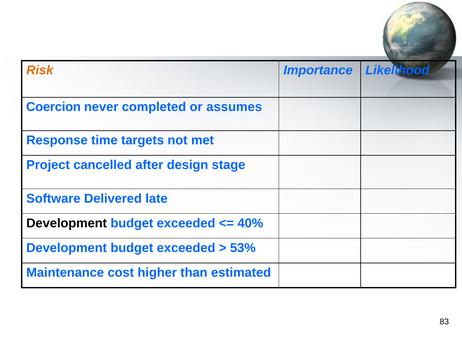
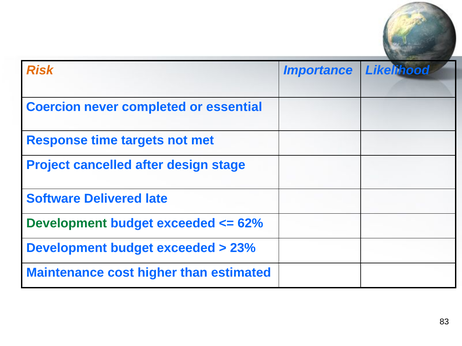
assumes: assumes -> essential (234, 107)
Development colour: black -> green (67, 224)
40%: 40% -> 62% (250, 224)
53%: 53% -> 23% (243, 248)
